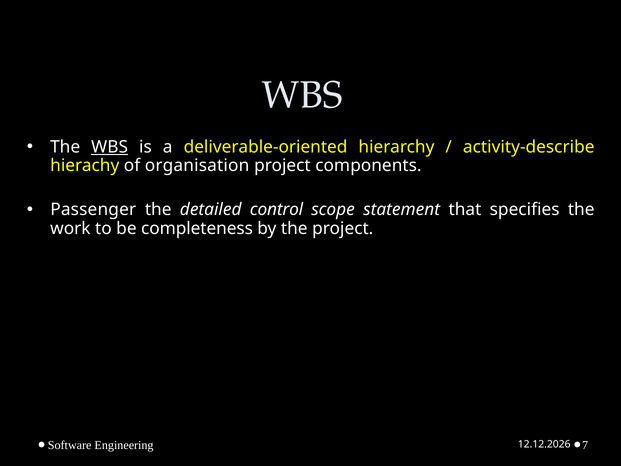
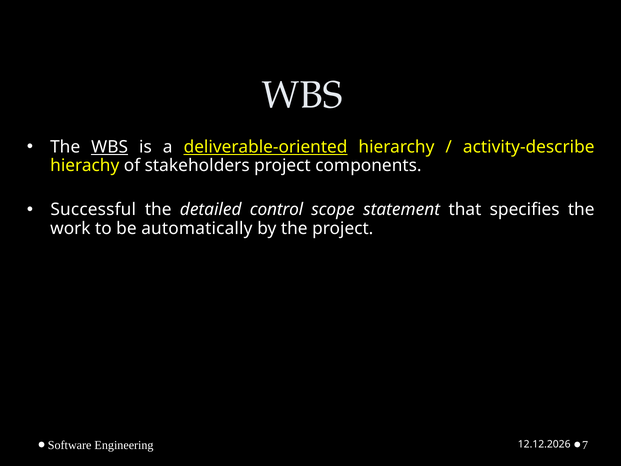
deliverable-oriented underline: none -> present (266, 147)
organisation: organisation -> stakeholders (197, 165)
Passenger: Passenger -> Successful (93, 210)
completeness: completeness -> automatically (197, 228)
